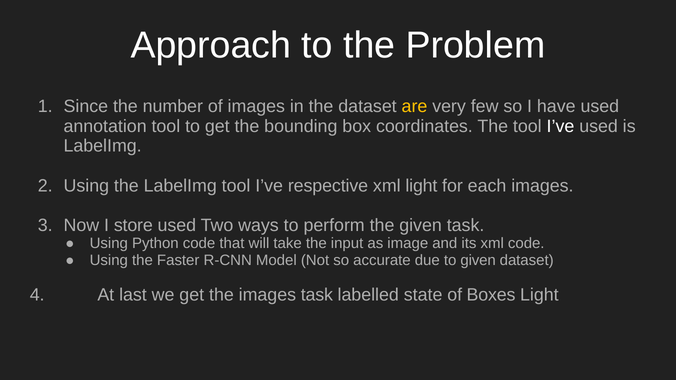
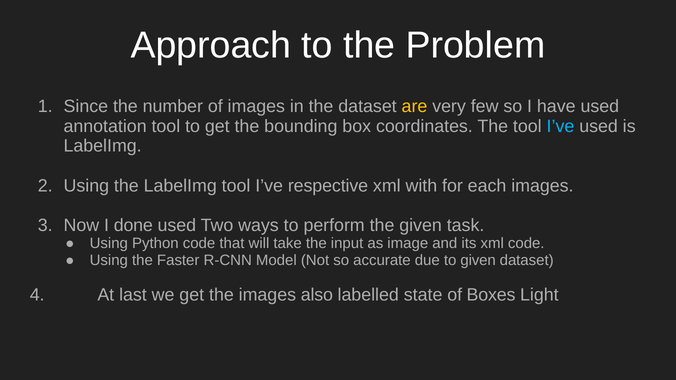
I’ve colour: white -> light blue (560, 126)
xml light: light -> with (421, 186)
store: store -> done (133, 225)
images task: task -> also (317, 295)
